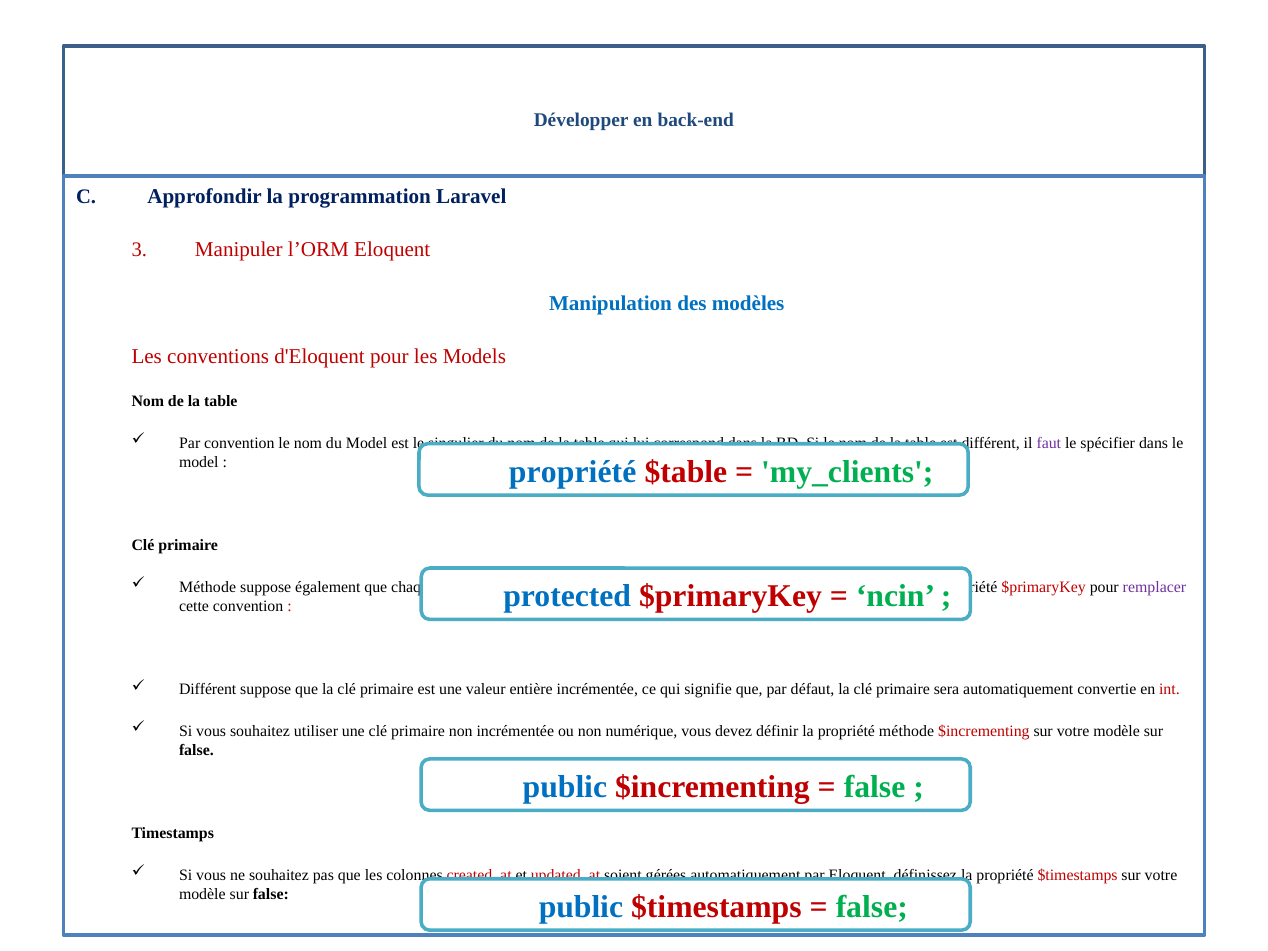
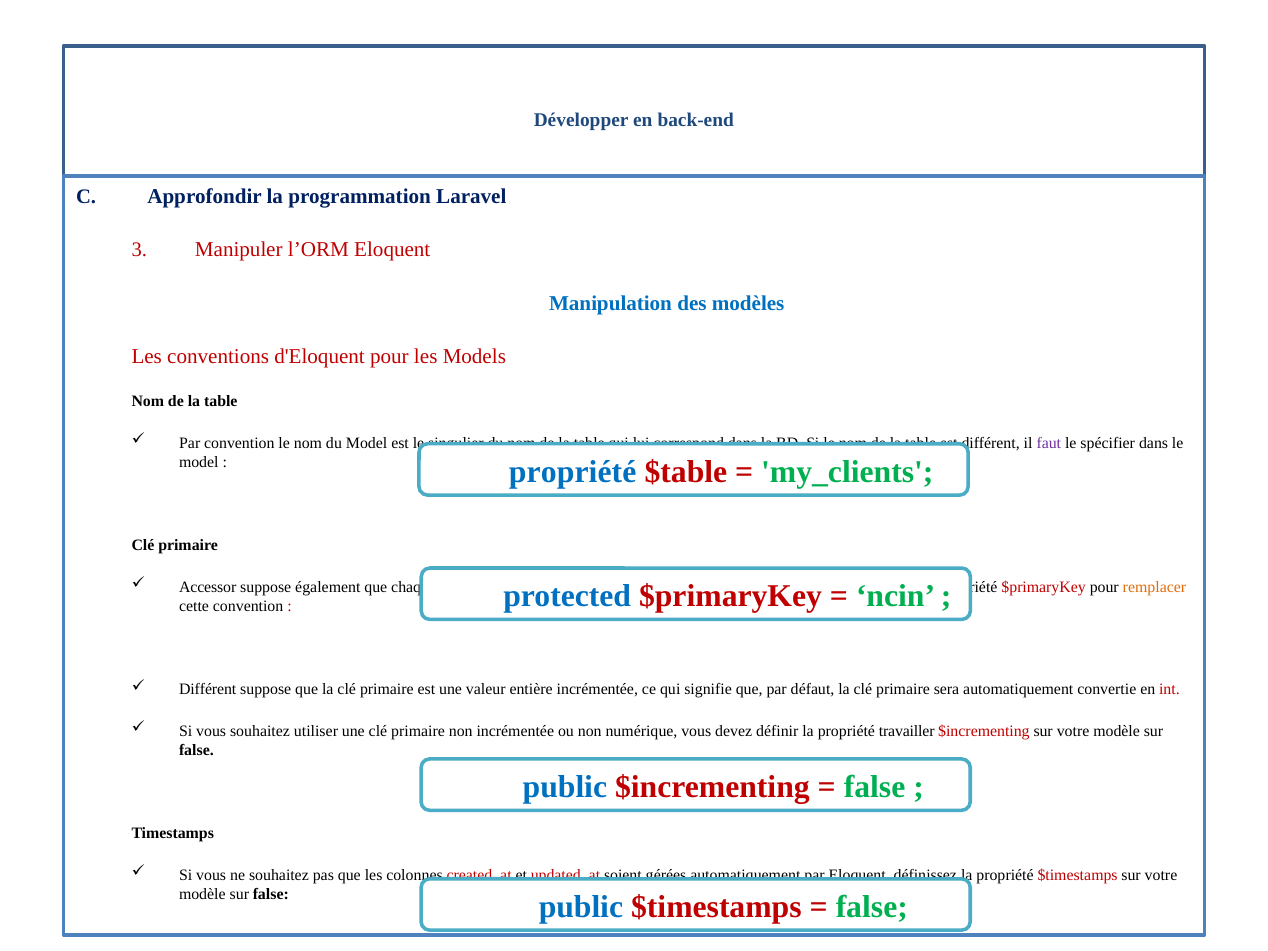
Méthode: Méthode -> Accessor (208, 587)
remplacer colour: purple -> orange (1154, 587)
propriété méthode: méthode -> travailler (907, 731)
